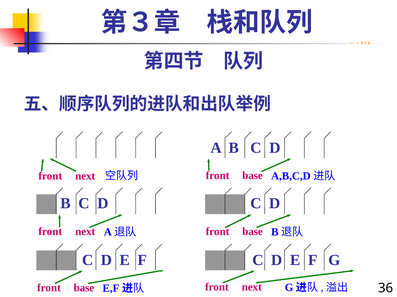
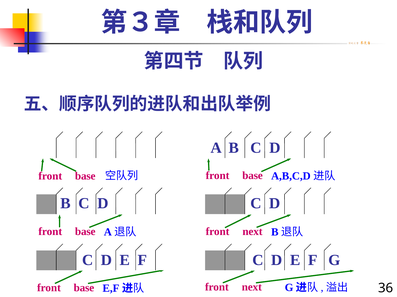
next: next -> base (85, 177)
next: next -> base (85, 232)
base: base -> next (252, 232)
